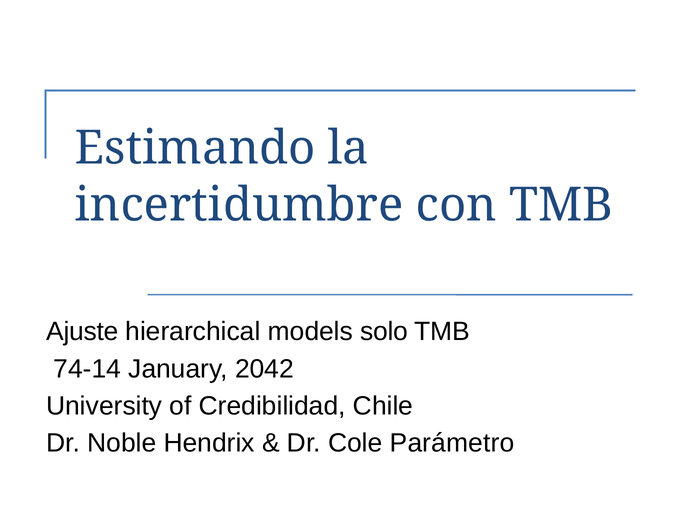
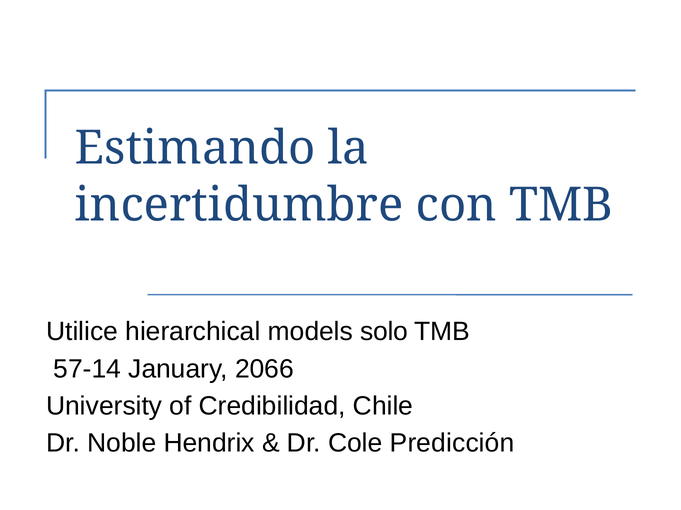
Ajuste: Ajuste -> Utilice (82, 332)
74-14: 74-14 -> 57-14 (87, 369)
2042: 2042 -> 2066 (264, 369)
Parámetro: Parámetro -> Predicción (452, 444)
